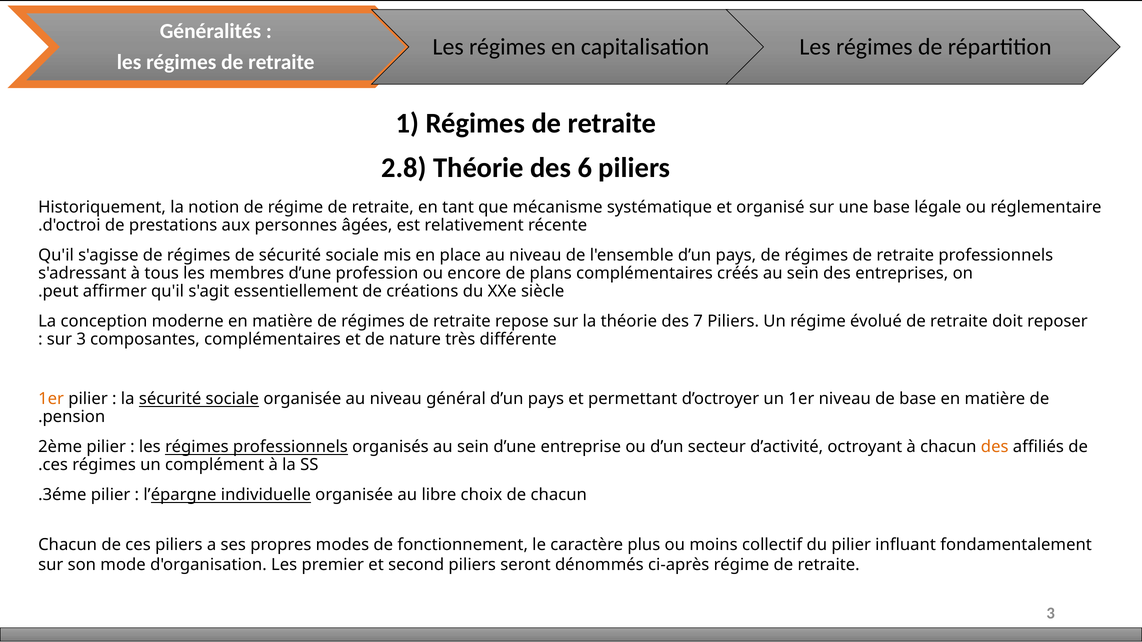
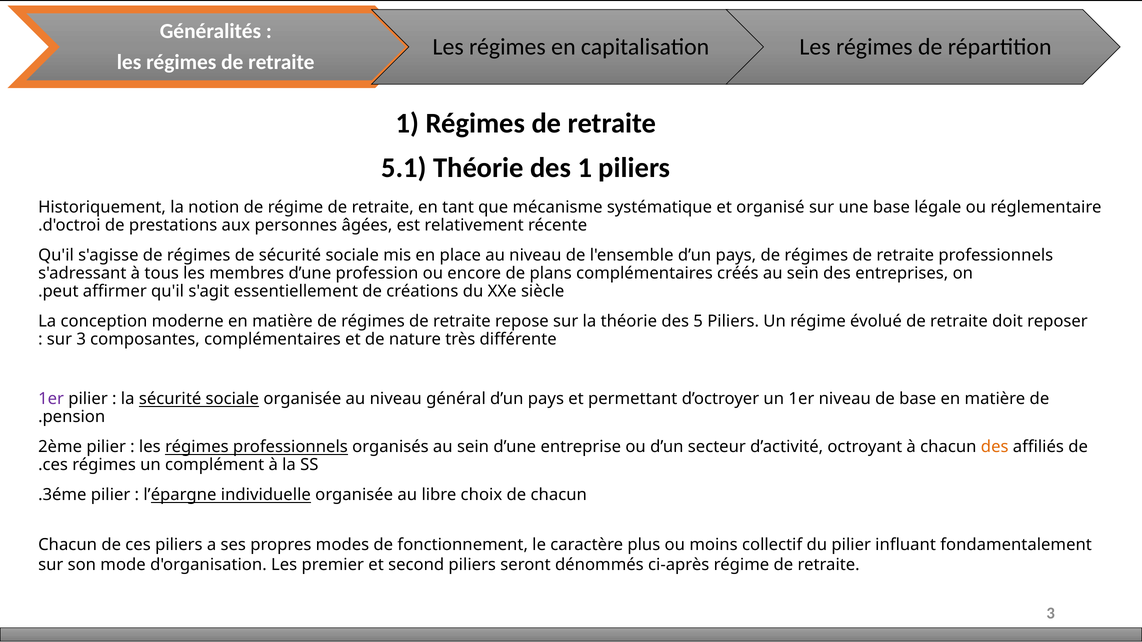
2.8: 2.8 -> 5.1 (404, 168)
des 6: 6 -> 1 (585, 168)
7: 7 -> 5 (698, 321)
1er colour: orange -> purple (51, 399)
